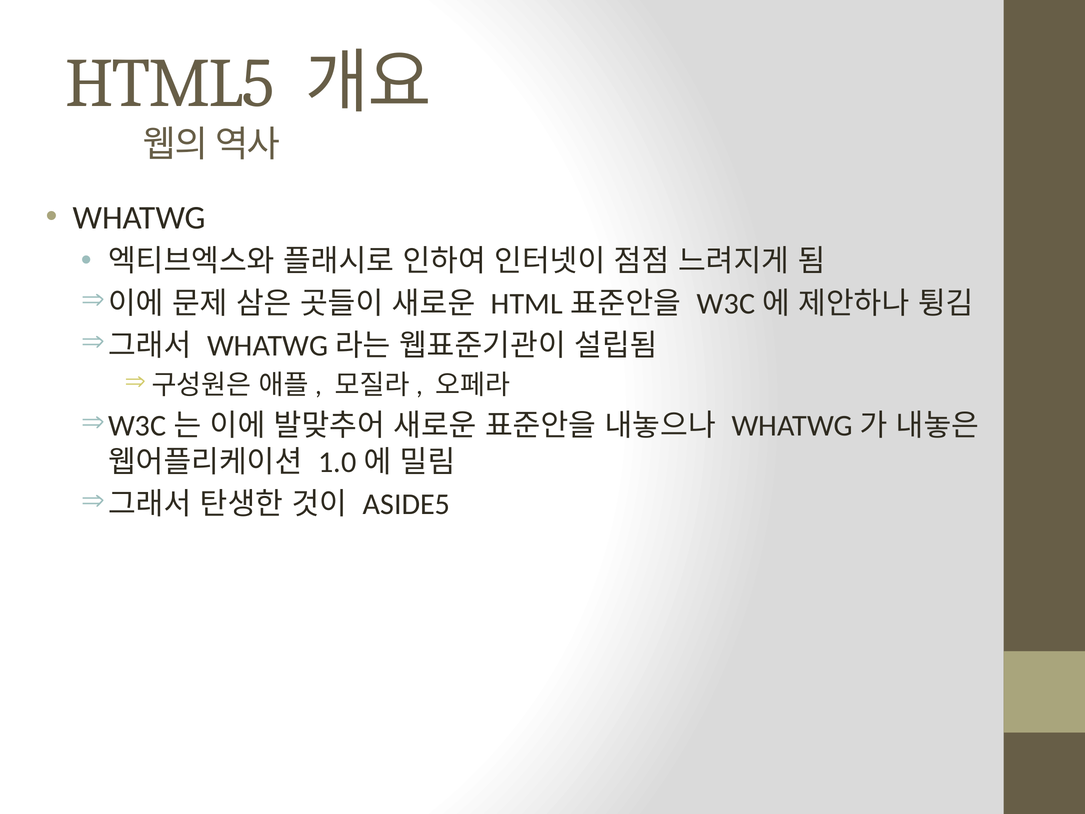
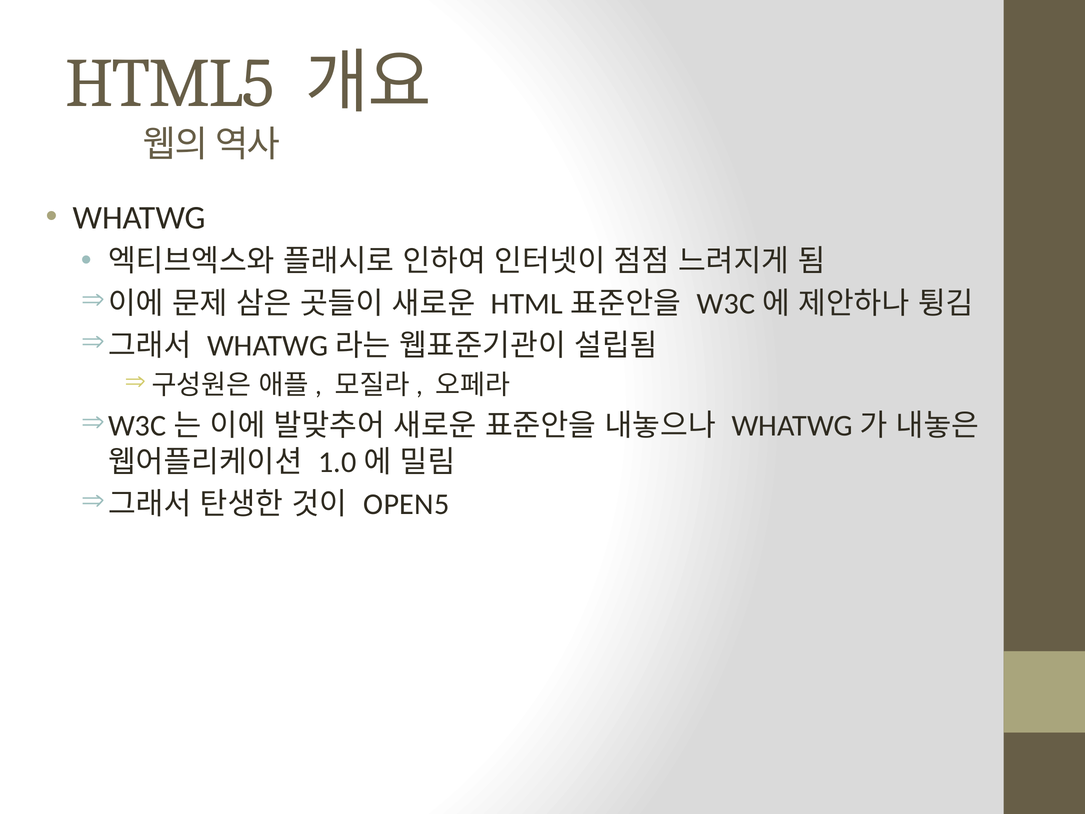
ASIDE5: ASIDE5 -> OPEN5 (406, 504)
